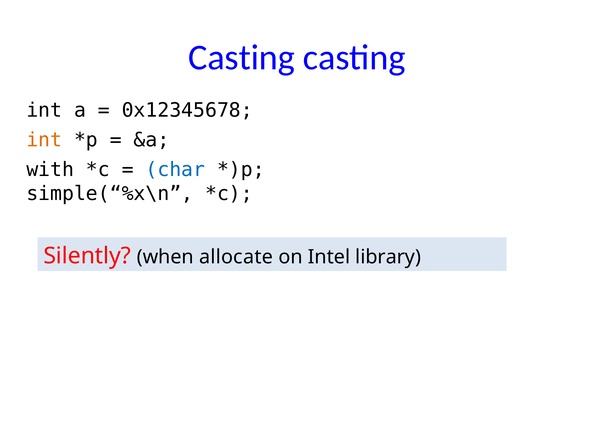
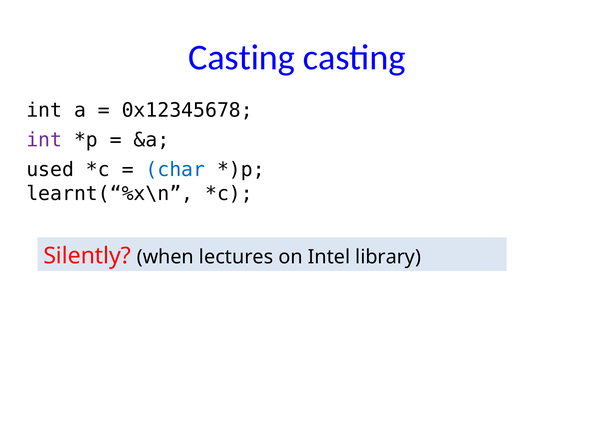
int colour: orange -> purple (44, 140)
with: with -> used (50, 170)
simple(“%x\n: simple(“%x\n -> learnt(“%x\n (110, 193)
allocate: allocate -> lectures (236, 257)
